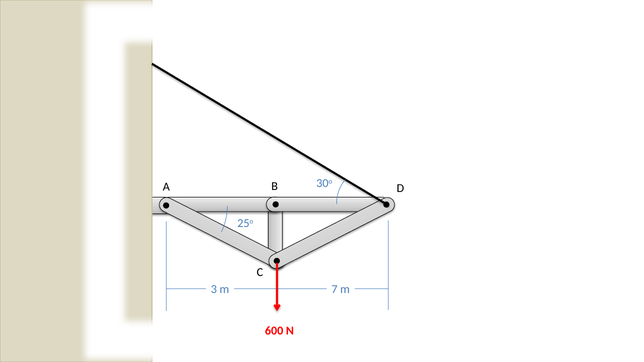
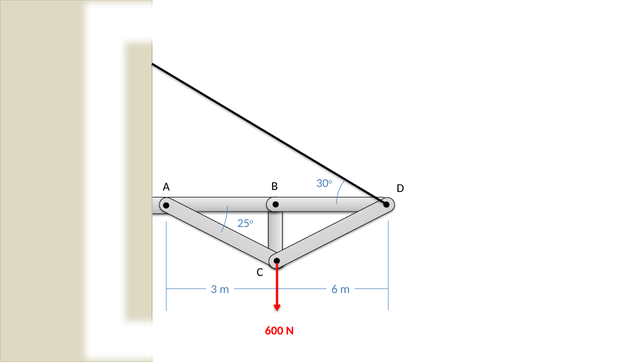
7: 7 -> 6 (335, 289)
